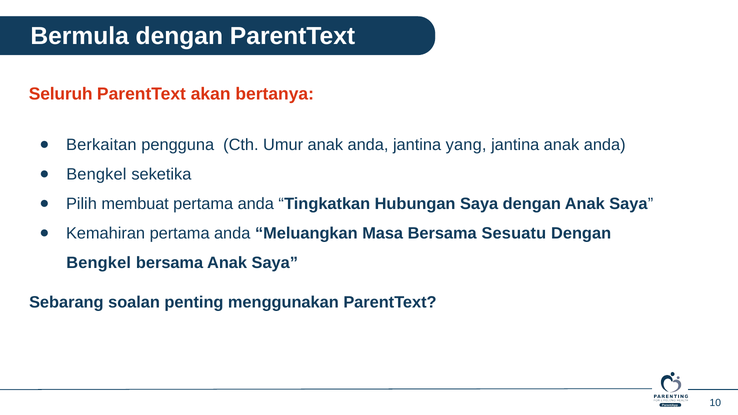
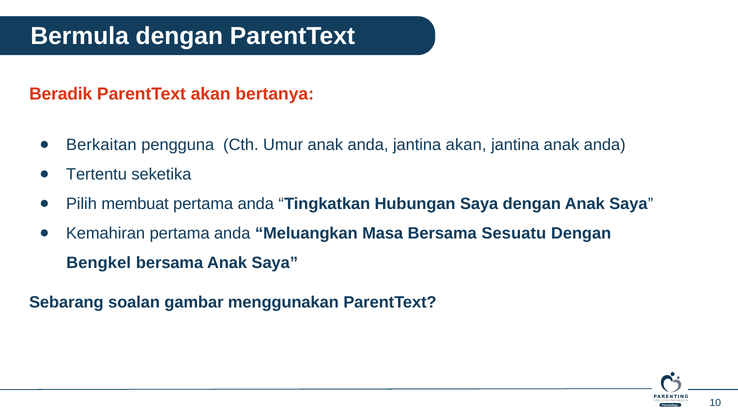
Seluruh: Seluruh -> Beradik (61, 94)
jantina yang: yang -> akan (466, 145)
Bengkel: Bengkel -> Tertentu (96, 174)
penting: penting -> gambar (194, 302)
